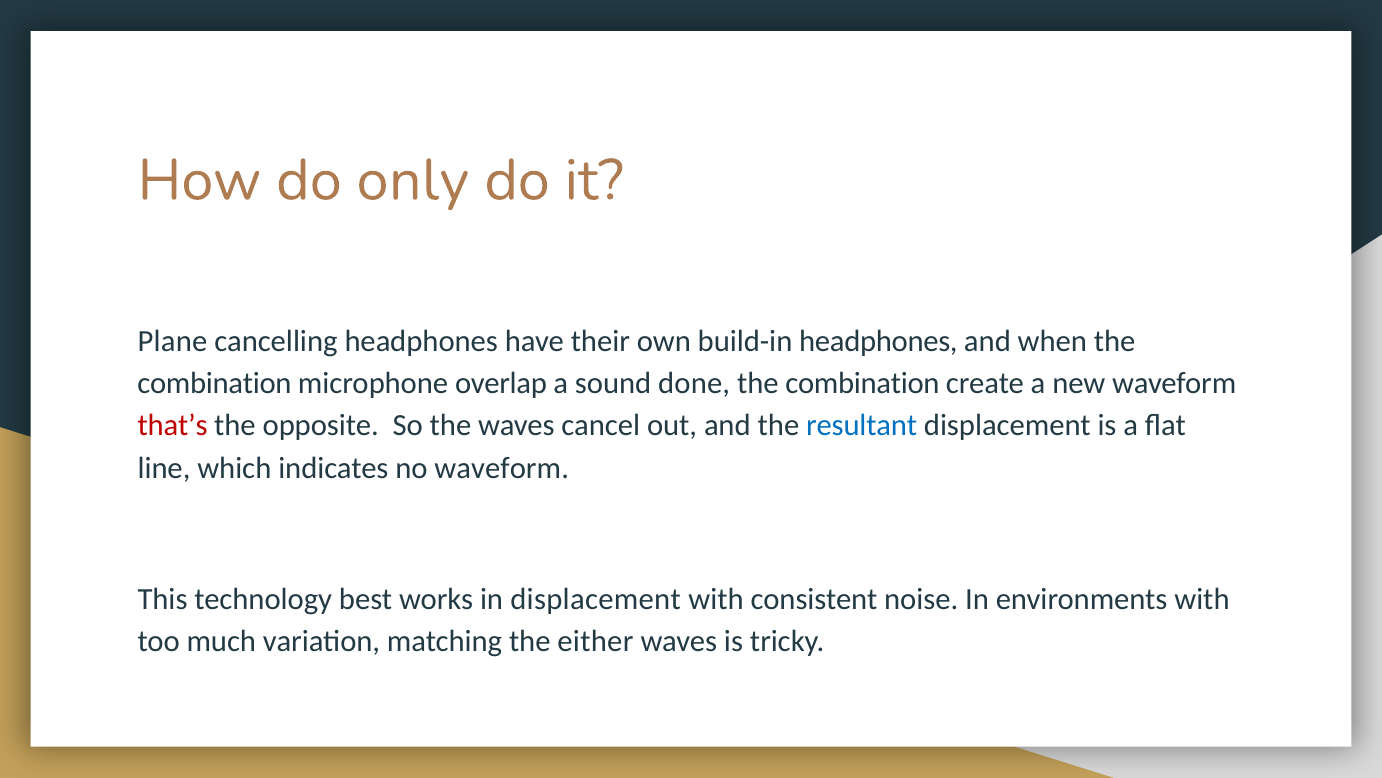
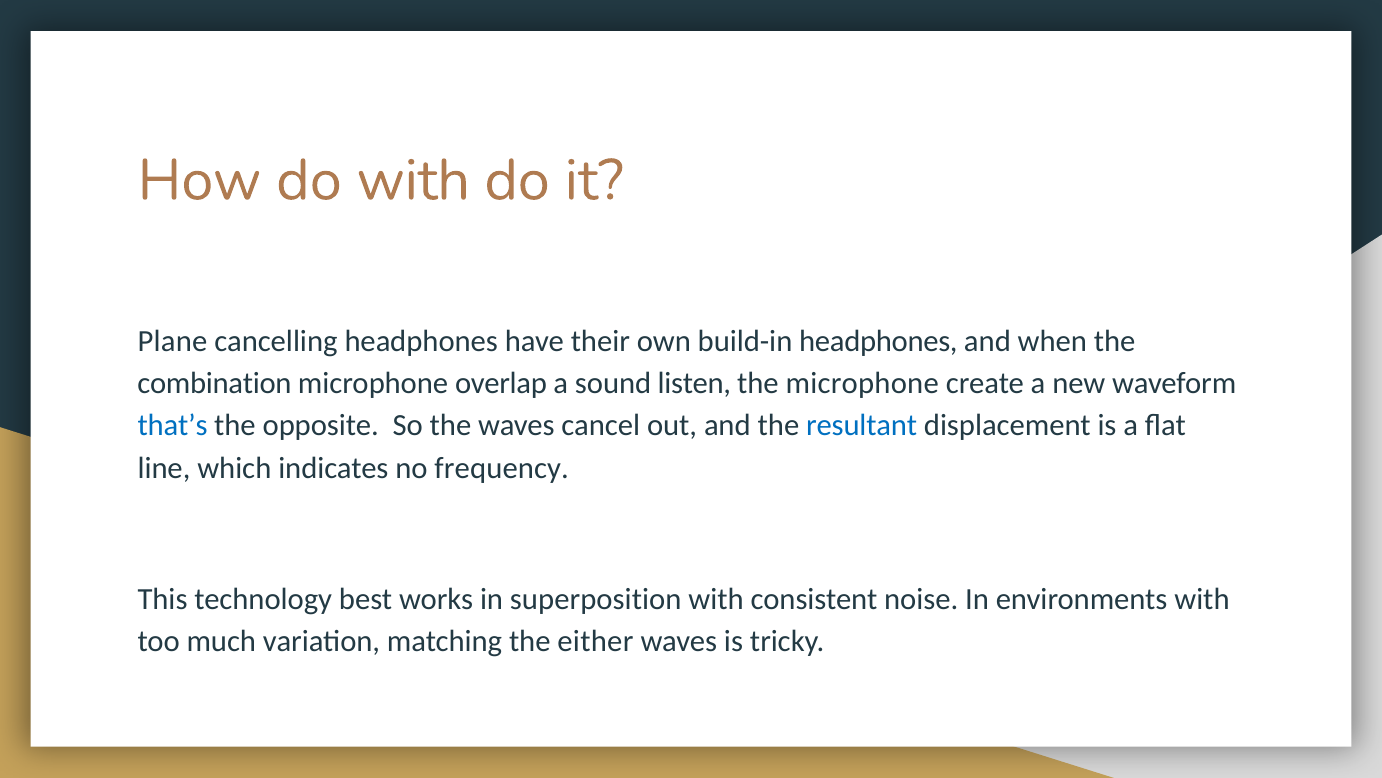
do only: only -> with (413, 180)
done: done -> listen (694, 383)
combination: combination -> microphone (862, 383)
that’s colour: red -> blue (173, 425)
no waveform: waveform -> frequency (502, 468)
in displacement: displacement -> superposition (596, 598)
